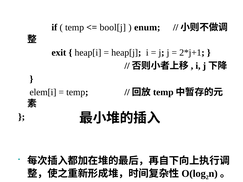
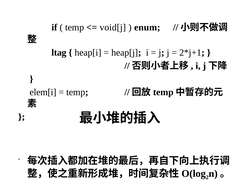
bool[j: bool[j -> void[j (113, 27)
exit: exit -> ltag (59, 53)
